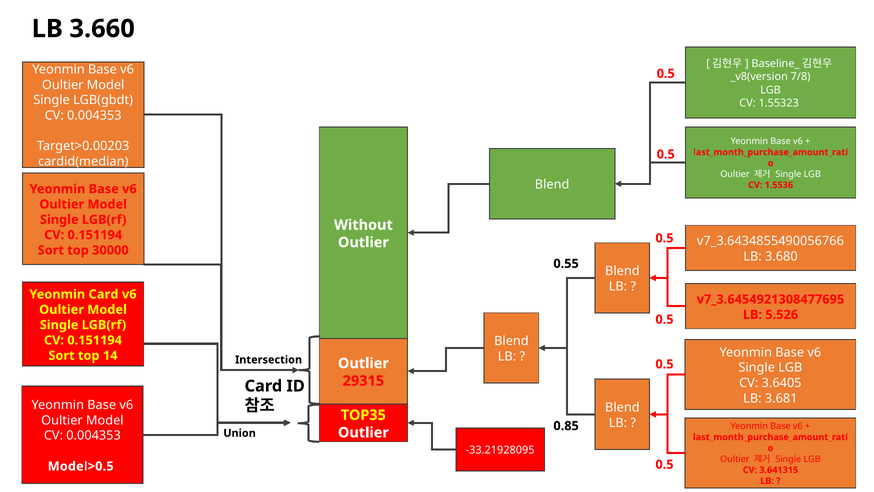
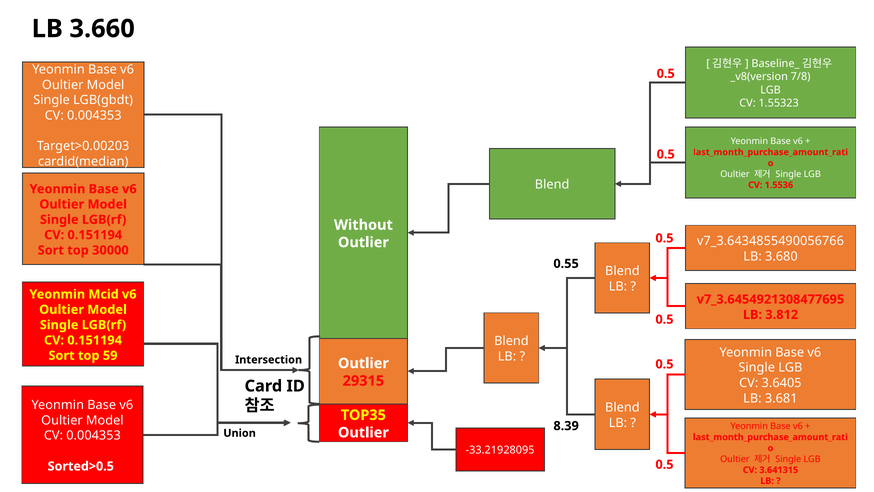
Yeonmin Card: Card -> Mcid (104, 294)
5.526: 5.526 -> 3.812 (782, 314)
14: 14 -> 59 (110, 355)
0.85: 0.85 -> 8.39 (566, 426)
Model>0.5: Model>0.5 -> Sorted>0.5 (81, 466)
